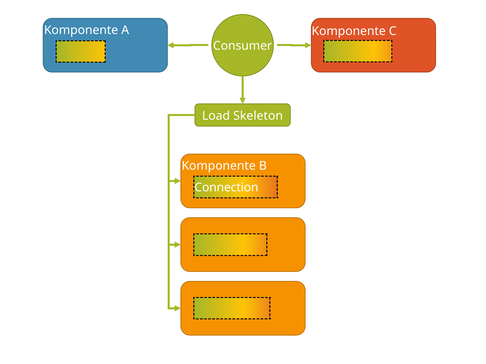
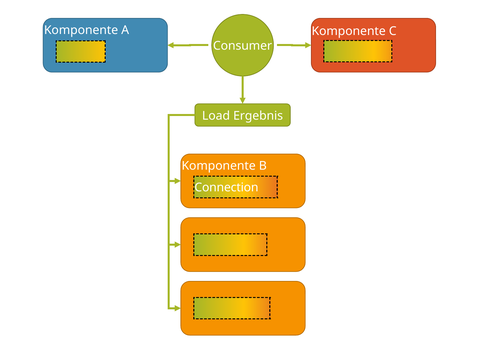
Skeleton: Skeleton -> Ergebnis (258, 116)
